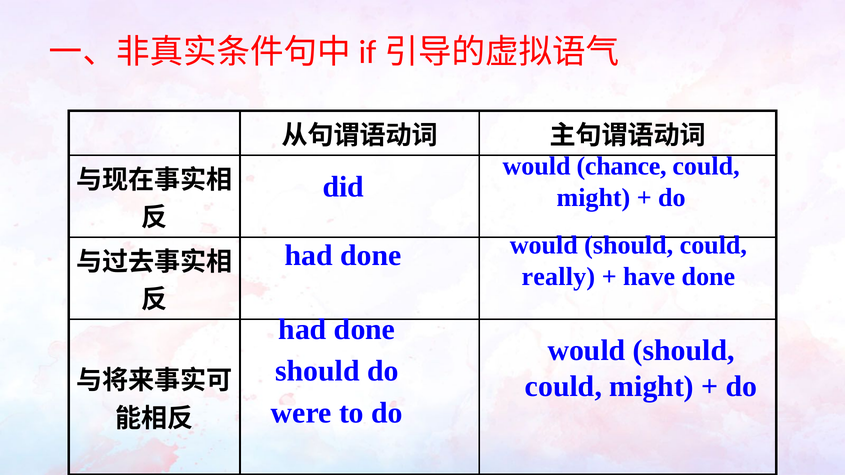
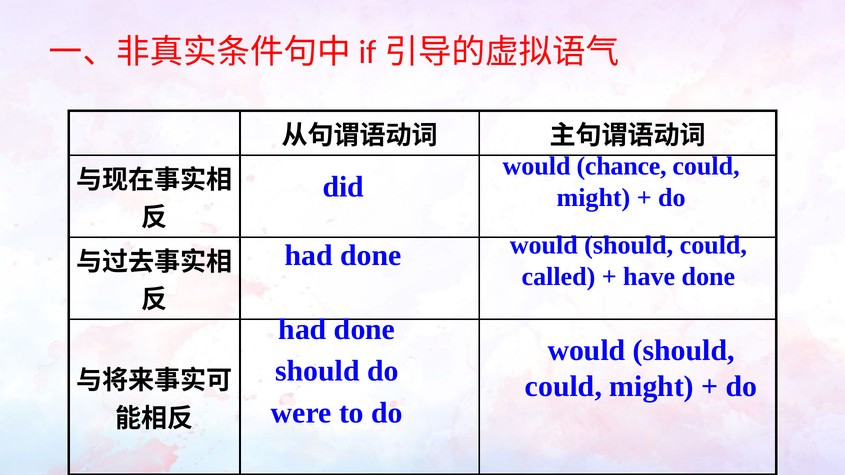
really: really -> called (558, 277)
